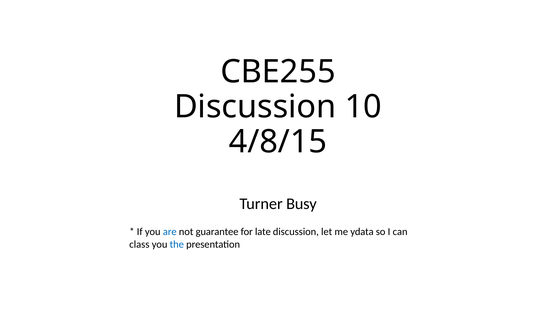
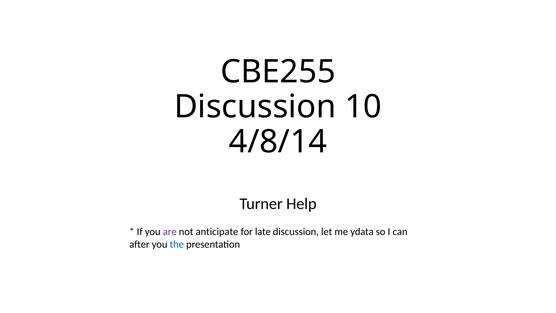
4/8/15: 4/8/15 -> 4/8/14 (278, 142)
Busy: Busy -> Help (301, 204)
are colour: blue -> purple (170, 232)
guarantee: guarantee -> anticipate (217, 232)
class: class -> after (139, 244)
